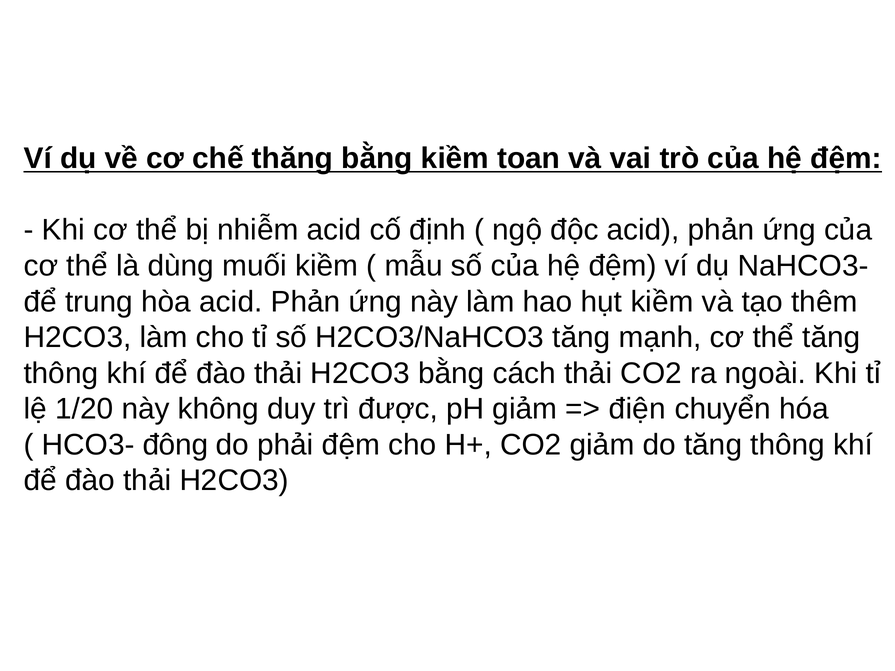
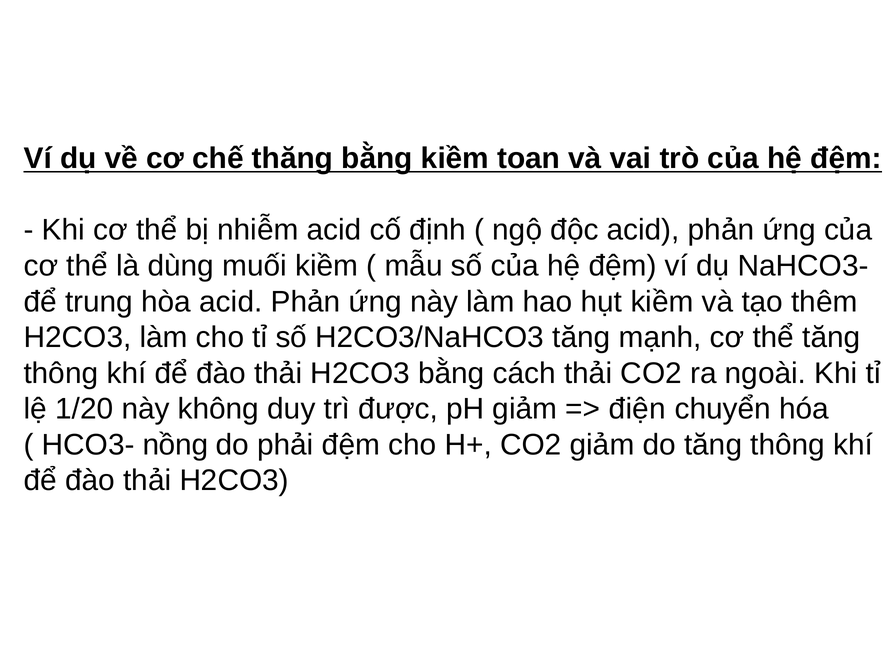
đông: đông -> nồng (175, 445)
